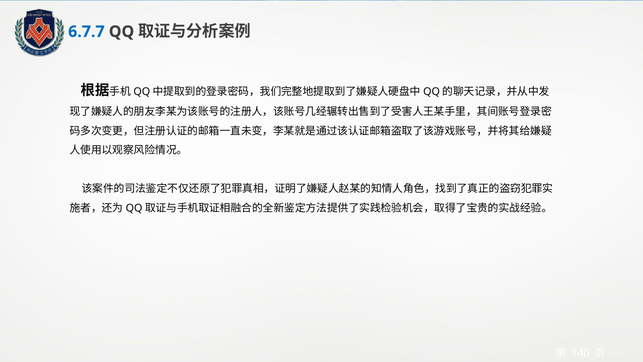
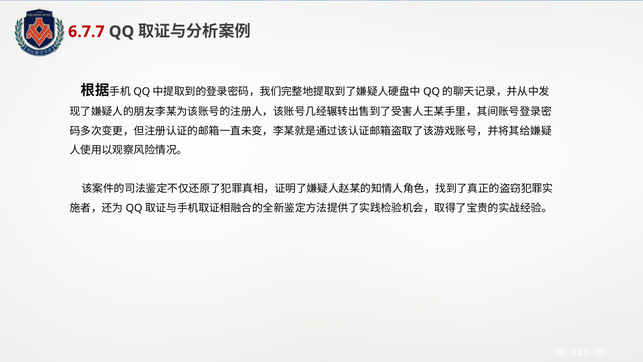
6.7.7 colour: blue -> red (86, 32)
